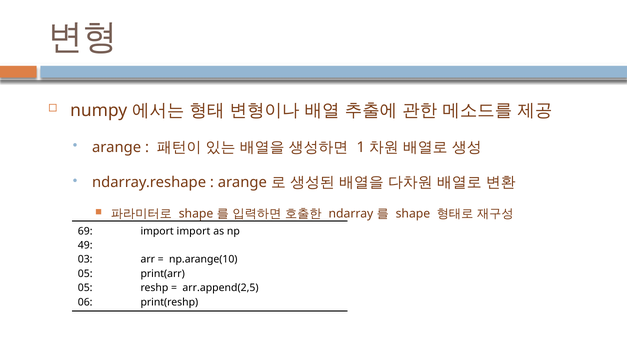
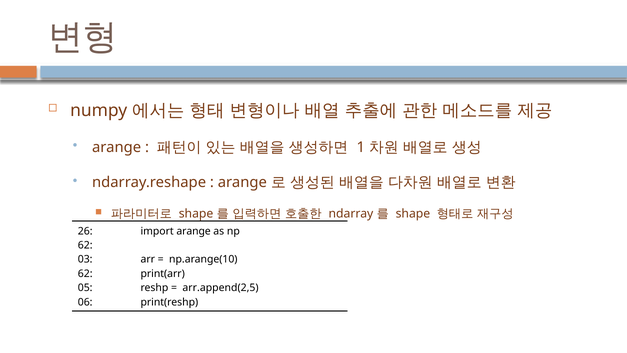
69: 69 -> 26 (85, 231)
import import: import -> arange (194, 231)
49: 49 -> 62 (85, 245)
05: 05 -> 62 (85, 274)
